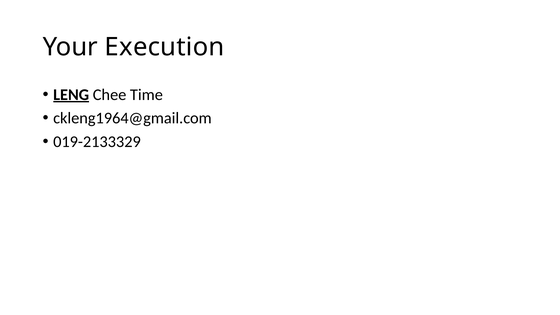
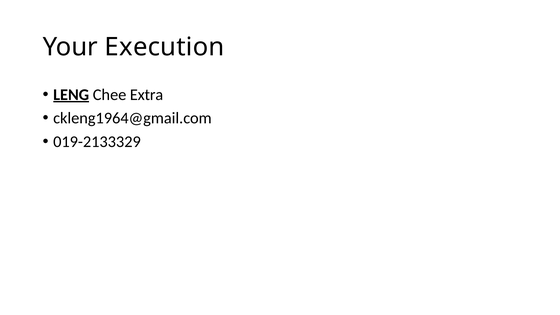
Time: Time -> Extra (147, 95)
